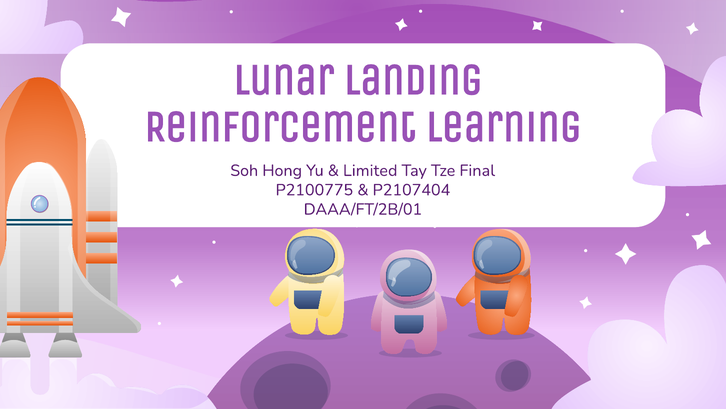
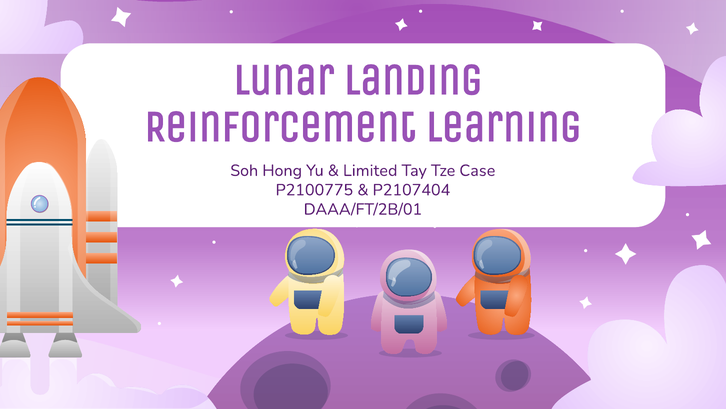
Final: Final -> Case (477, 170)
